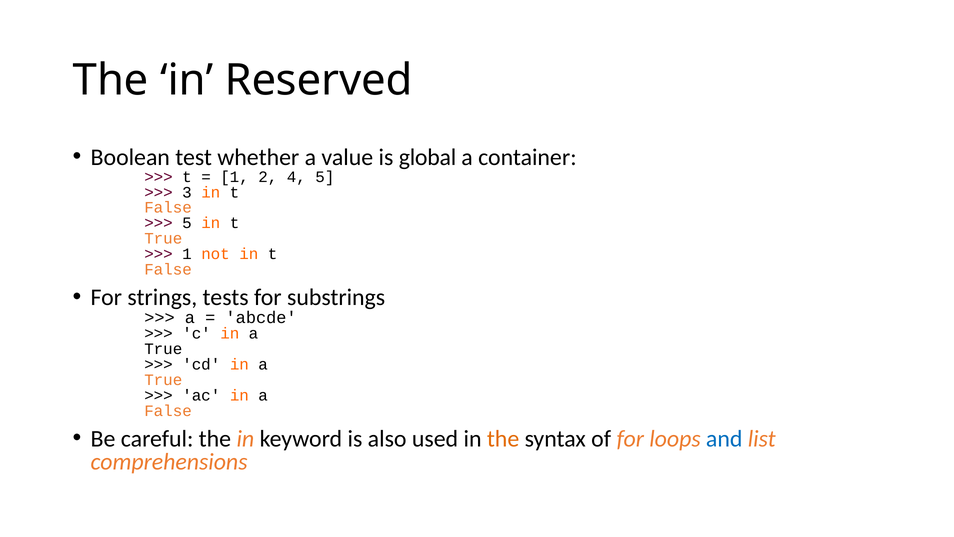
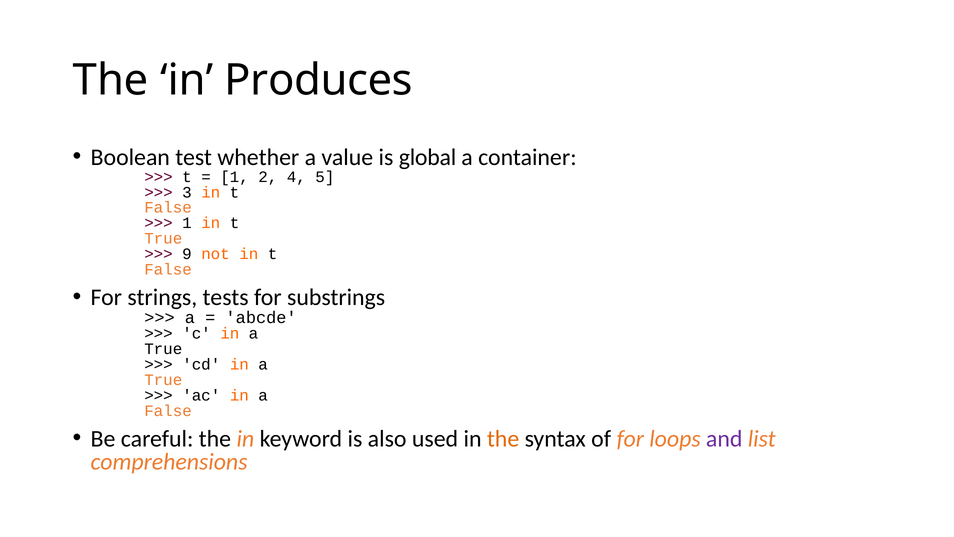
Reserved: Reserved -> Produces (319, 80)
5: 5 -> 1 (187, 223)
1: 1 -> 9 (187, 254)
and colour: blue -> purple (724, 438)
